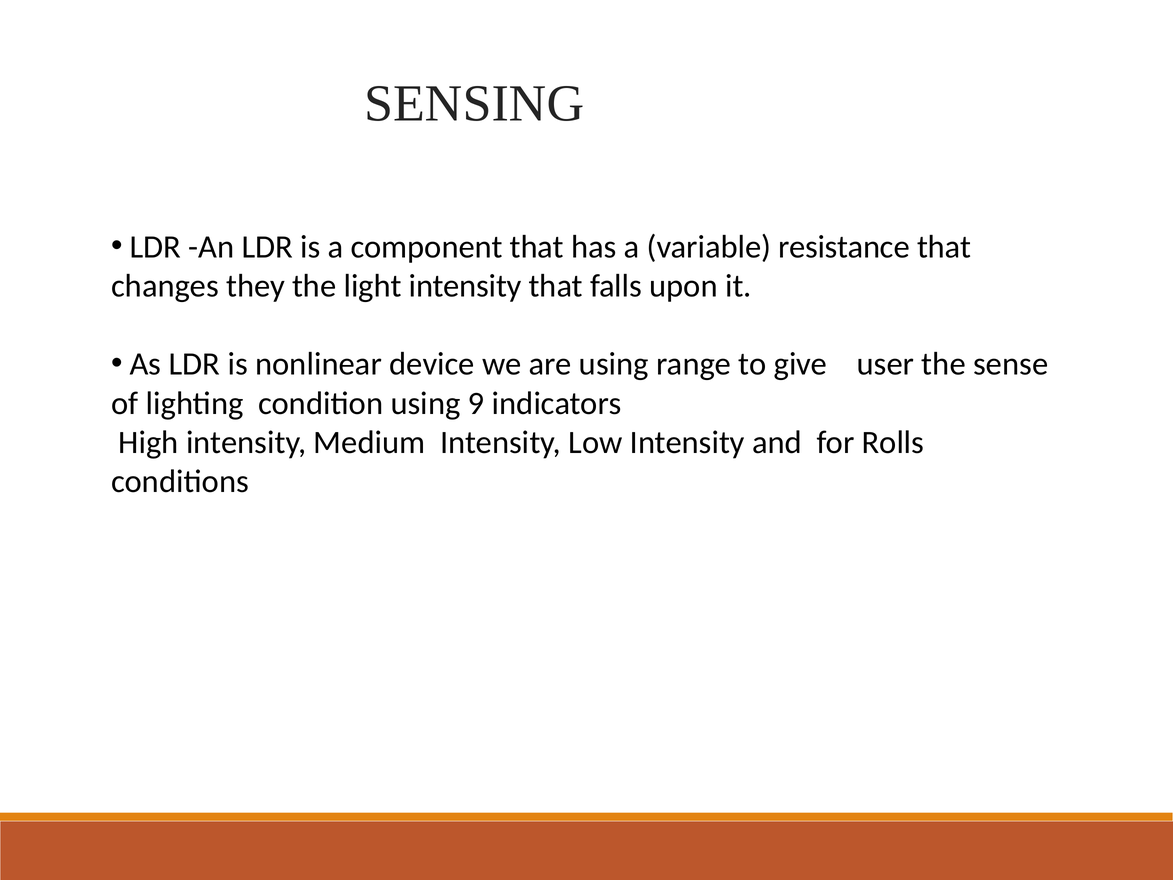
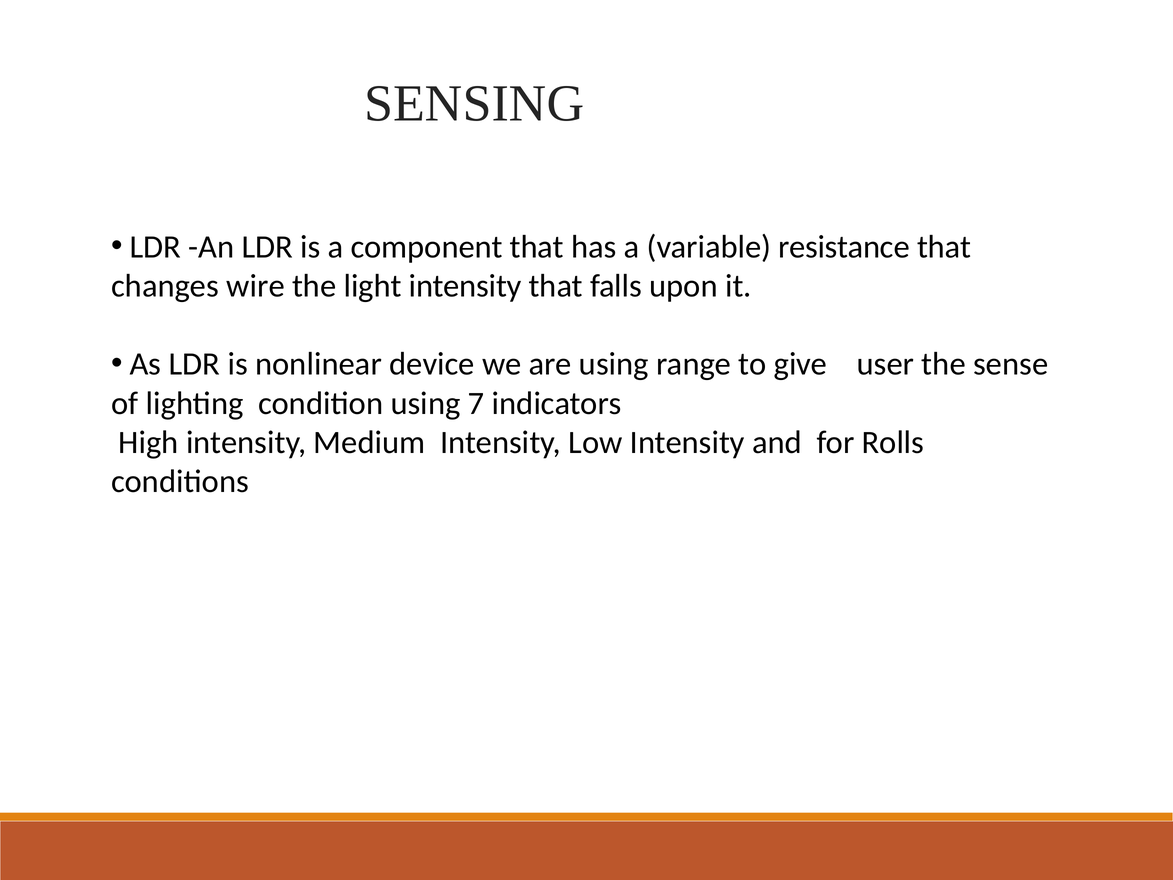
they: they -> wire (256, 286)
9: 9 -> 7 (476, 403)
